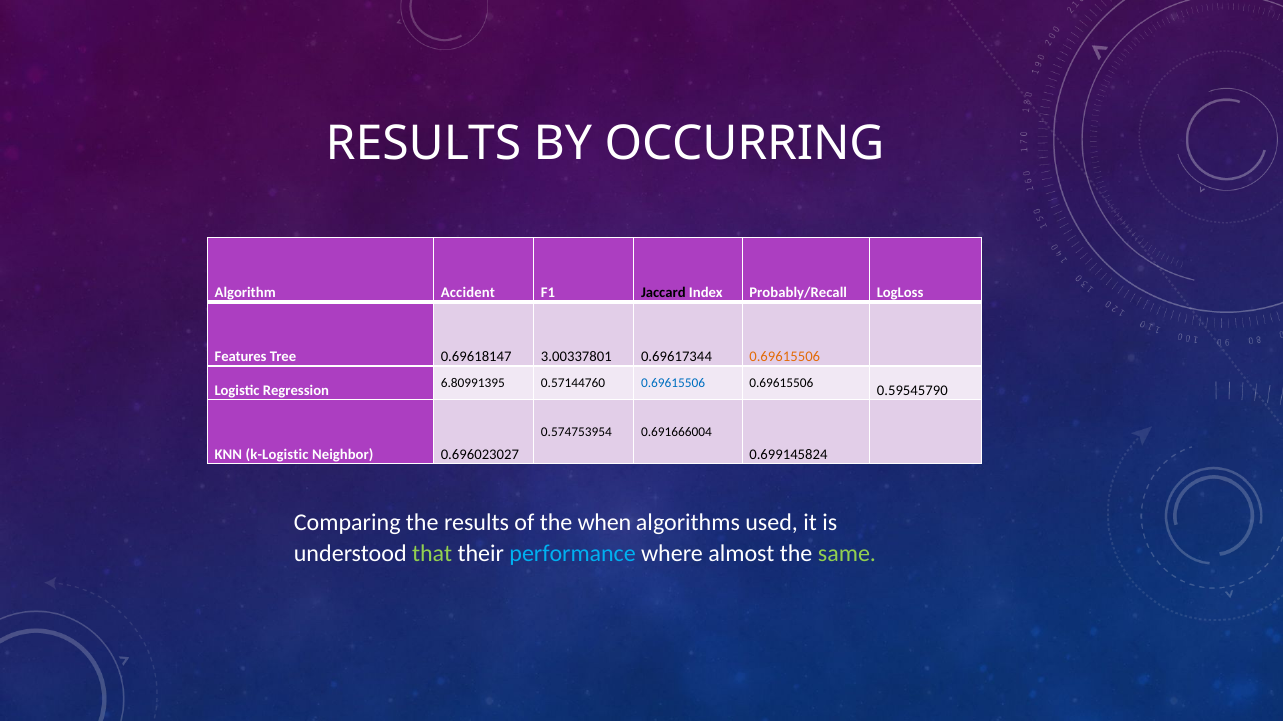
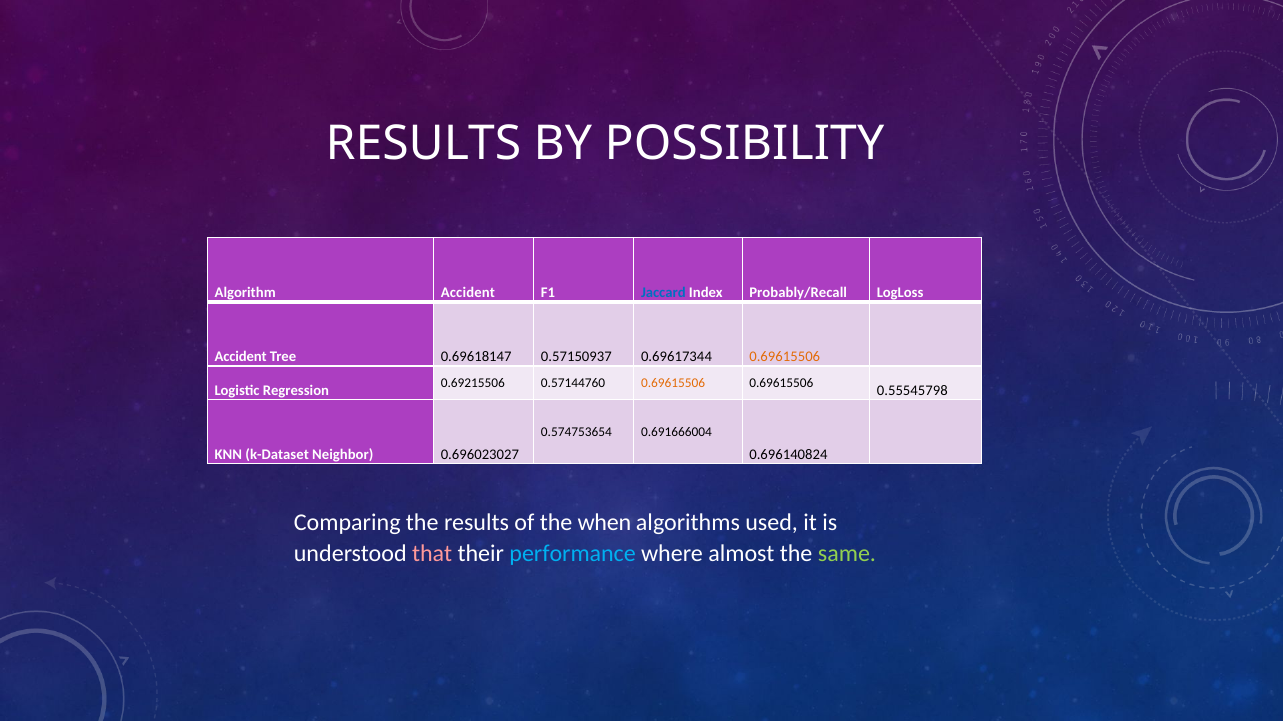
OCCURRING: OCCURRING -> POSSIBILITY (744, 144)
Jaccard colour: black -> blue (663, 293)
Features: Features -> Accident (241, 357)
3.00337801: 3.00337801 -> 0.57150937 (576, 357)
6.80991395: 6.80991395 -> 0.69215506 (473, 384)
0.69615506 colour: blue -> orange (673, 384)
0.59545790: 0.59545790 -> 0.55545798 (912, 391)
0.574753954: 0.574753954 -> 0.574753654 (576, 433)
k-Logistic: k-Logistic -> k-Dataset (277, 455)
0.699145824: 0.699145824 -> 0.696140824 (788, 455)
that colour: light green -> pink (432, 554)
